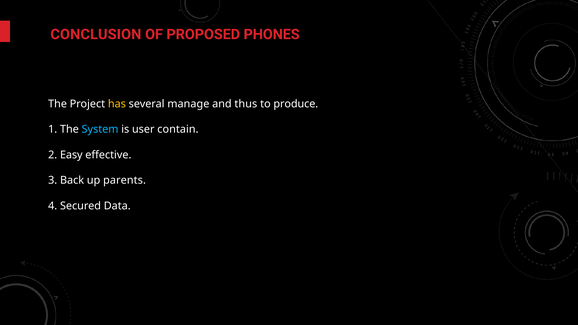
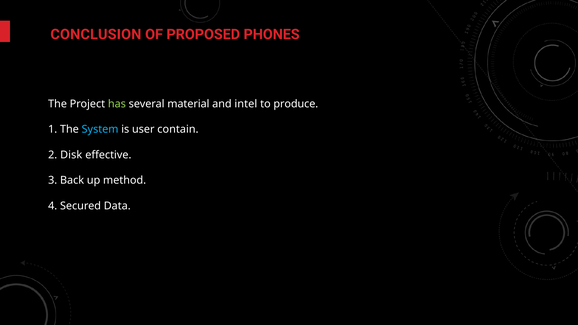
has colour: yellow -> light green (117, 104)
manage: manage -> material (188, 104)
thus: thus -> intel (246, 104)
Easy: Easy -> Disk (71, 155)
parents: parents -> method (125, 180)
